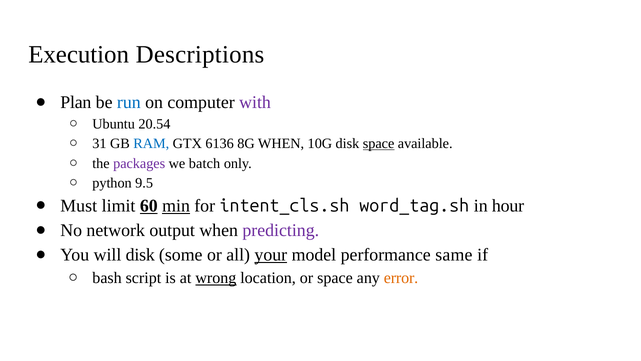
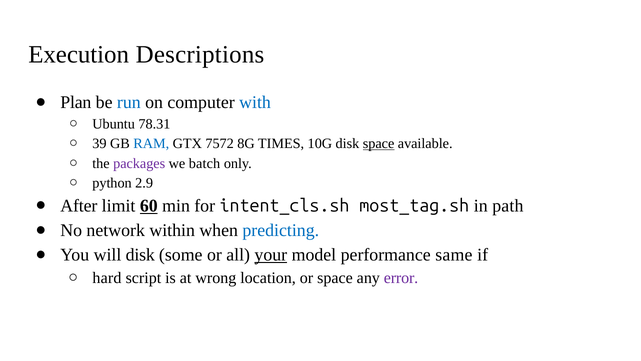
with colour: purple -> blue (255, 102)
20.54: 20.54 -> 78.31 (154, 124)
31: 31 -> 39 (99, 143)
6136: 6136 -> 7572 (220, 143)
8G WHEN: WHEN -> TIMES (281, 143)
9.5: 9.5 -> 2.9 (144, 183)
Must: Must -> After (79, 205)
min underline: present -> none (176, 205)
word_tag.sh: word_tag.sh -> most_tag.sh (414, 205)
hour: hour -> path (508, 205)
output: output -> within (172, 230)
predicting colour: purple -> blue (281, 230)
bash: bash -> hard (107, 278)
wrong underline: present -> none (216, 278)
error colour: orange -> purple (401, 278)
